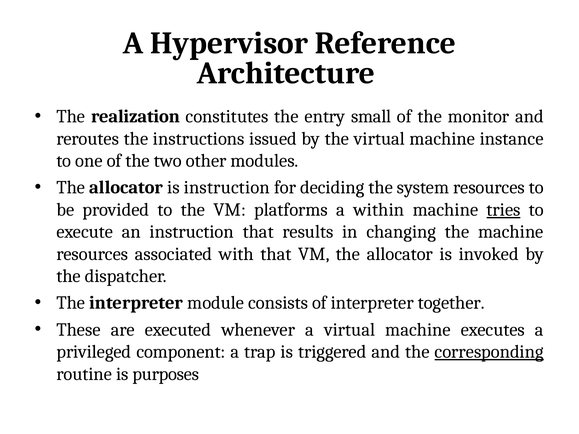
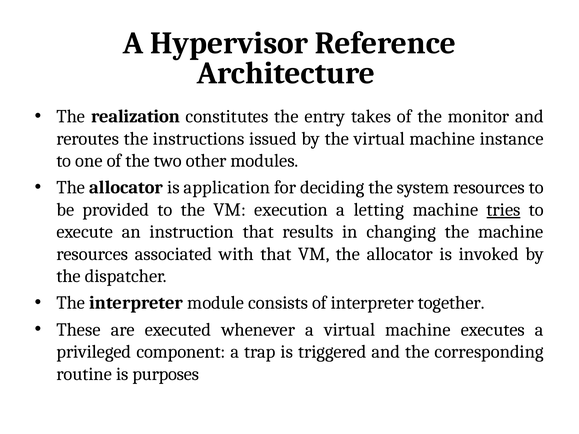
small: small -> takes (371, 117)
is instruction: instruction -> application (227, 188)
platforms: platforms -> execution (291, 210)
within: within -> letting (379, 210)
corresponding underline: present -> none (489, 352)
